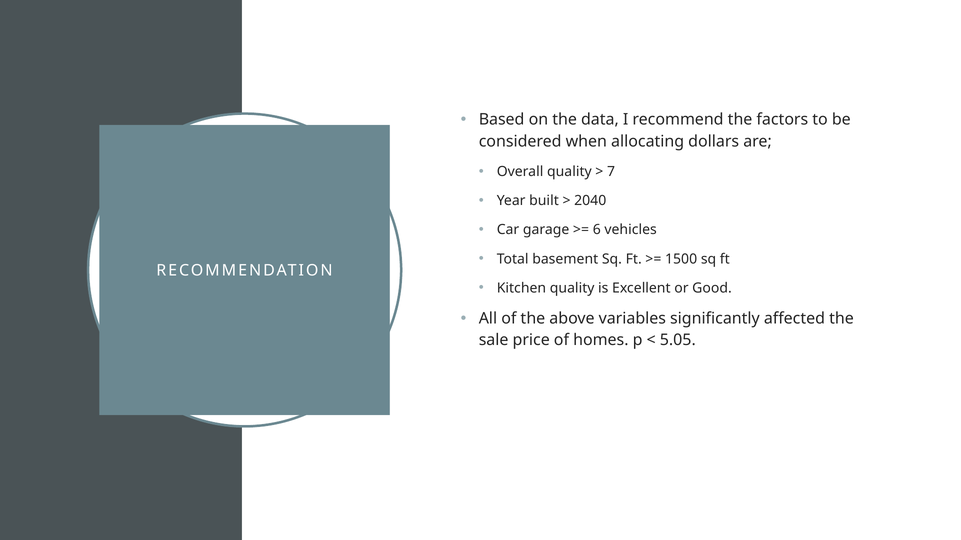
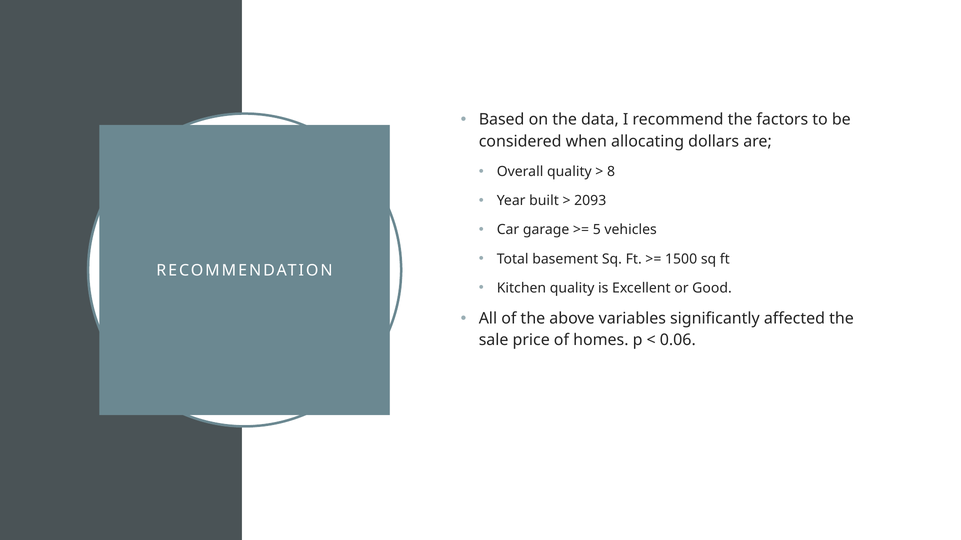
7: 7 -> 8 (611, 172)
2040: 2040 -> 2093 (590, 201)
6: 6 -> 5 (597, 230)
5.05: 5.05 -> 0.06 (678, 341)
